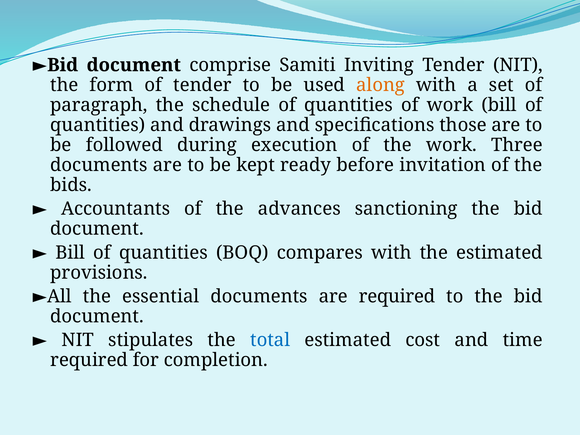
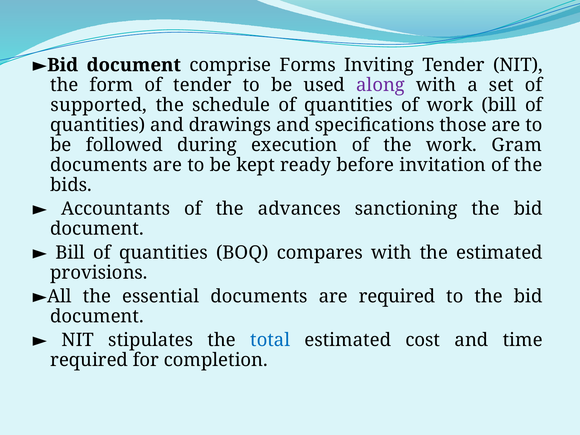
Samiti: Samiti -> Forms (308, 65)
along colour: orange -> purple (381, 85)
paragraph: paragraph -> supported (99, 105)
Three: Three -> Gram (517, 145)
